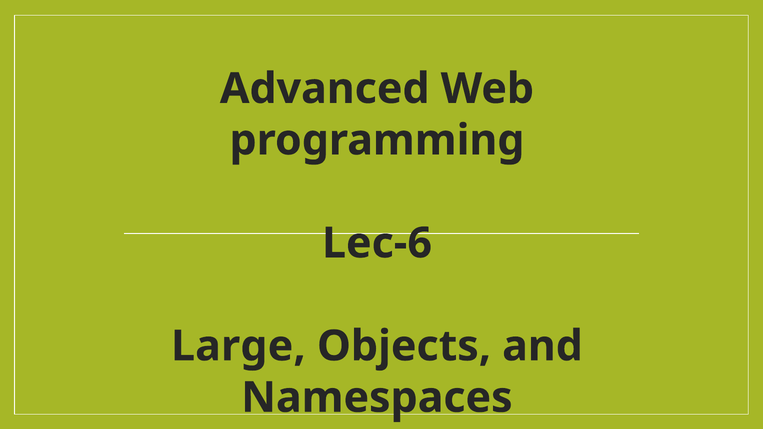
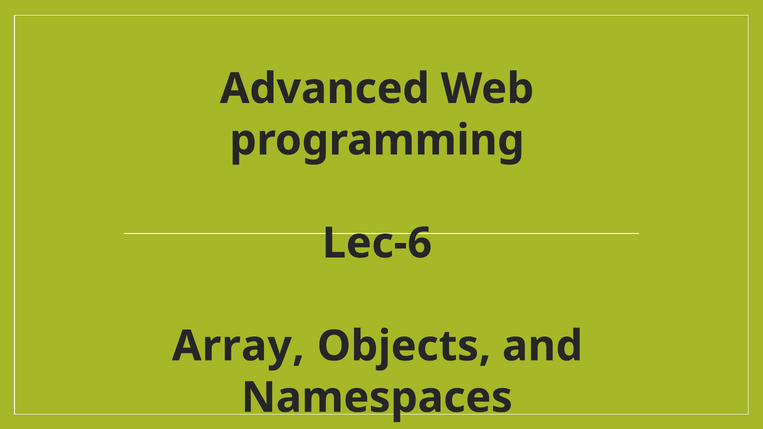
Large: Large -> Array (238, 346)
